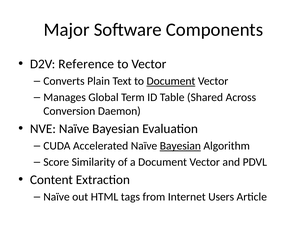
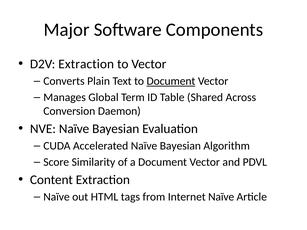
D2V Reference: Reference -> Extraction (86, 64)
Bayesian underline: present -> none (180, 146)
Internet Users: Users -> Naïve (221, 197)
